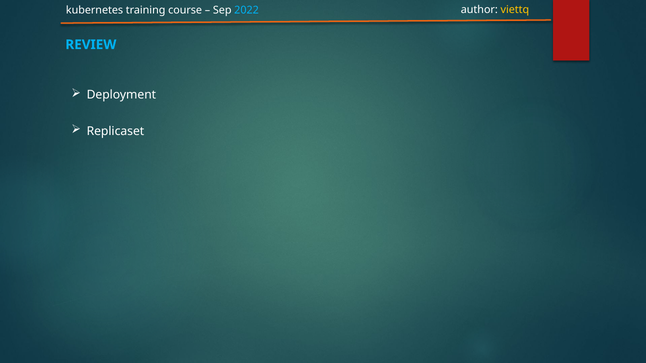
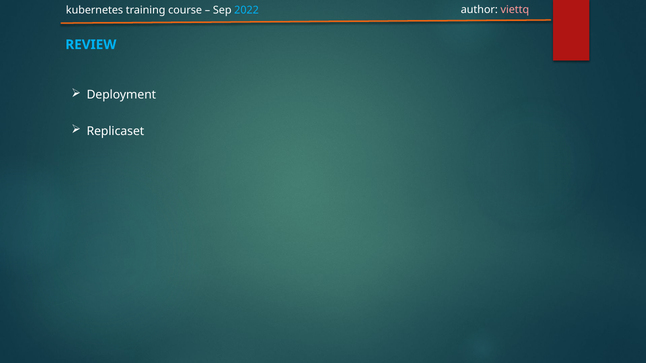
viettq colour: yellow -> pink (515, 10)
